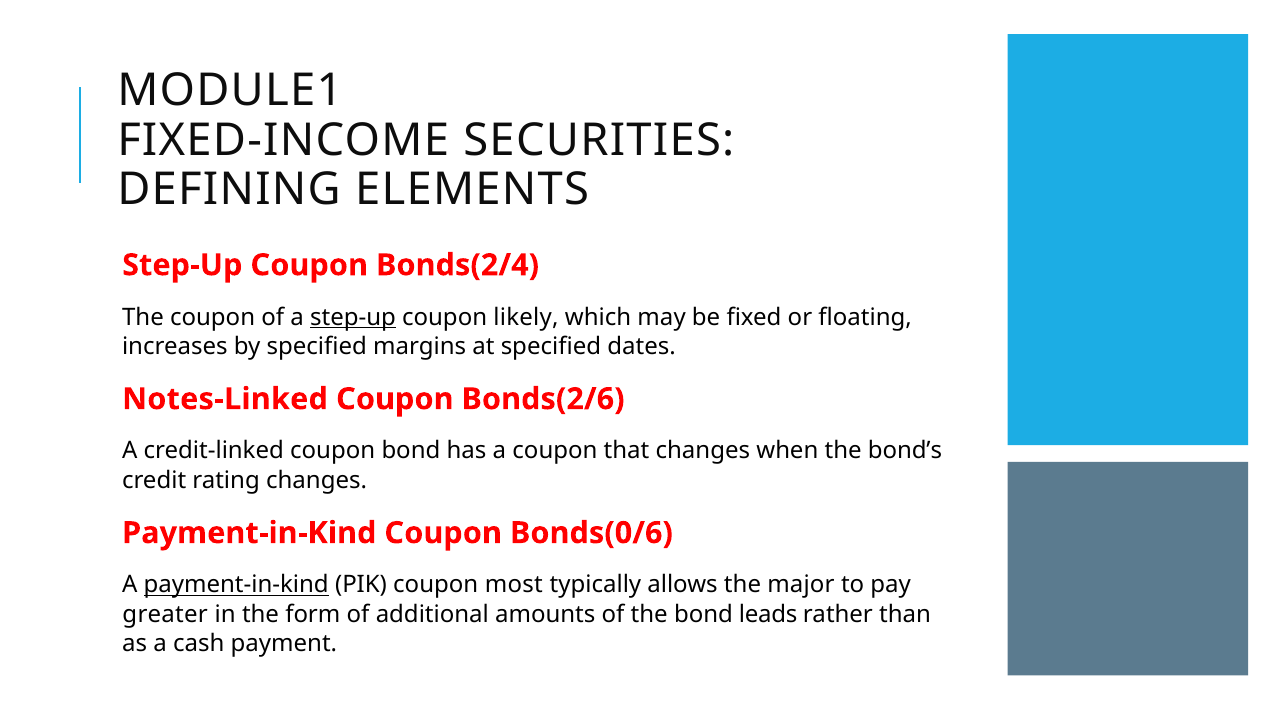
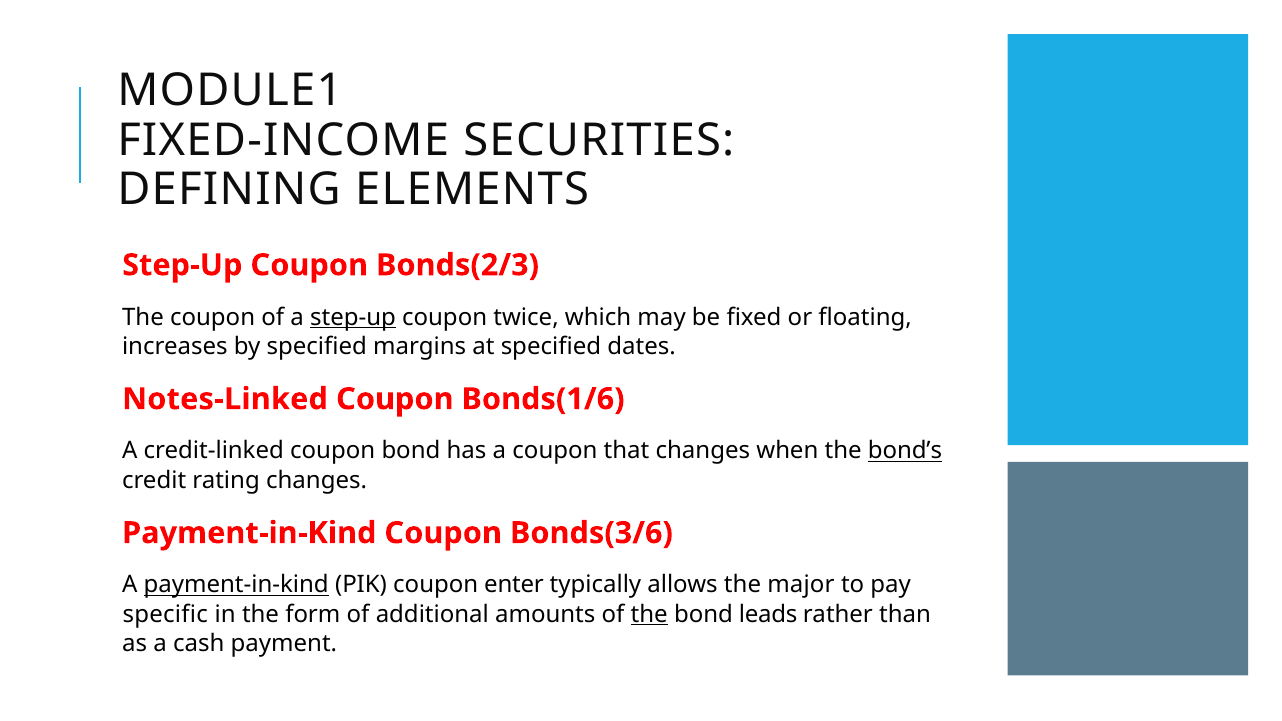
Bonds(2/4: Bonds(2/4 -> Bonds(2/3 (458, 265)
likely: likely -> twice (526, 317)
Bonds(2/6: Bonds(2/6 -> Bonds(1/6 (543, 399)
bond’s underline: none -> present (905, 451)
Bonds(0/6: Bonds(0/6 -> Bonds(3/6 (591, 533)
most: most -> enter (514, 585)
greater: greater -> specific (165, 615)
the underline: none -> present (649, 615)
